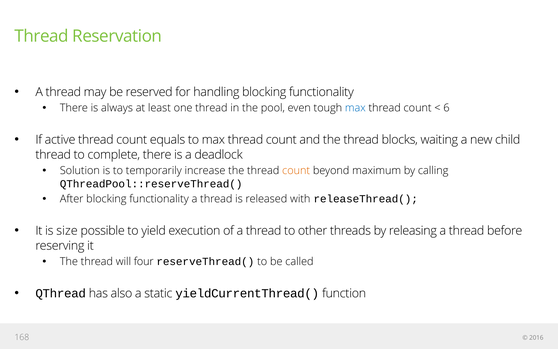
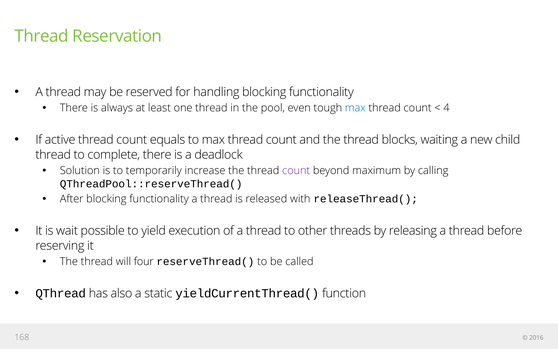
6: 6 -> 4 (446, 108)
count colour: orange -> purple (296, 171)
size: size -> wait (67, 231)
